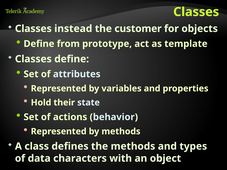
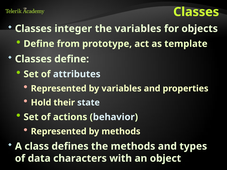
instead: instead -> integer (73, 29)
the customer: customer -> variables (138, 29)
